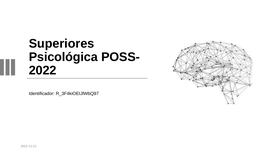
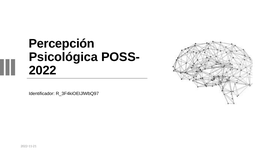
Superiores: Superiores -> Percepción (62, 43)
